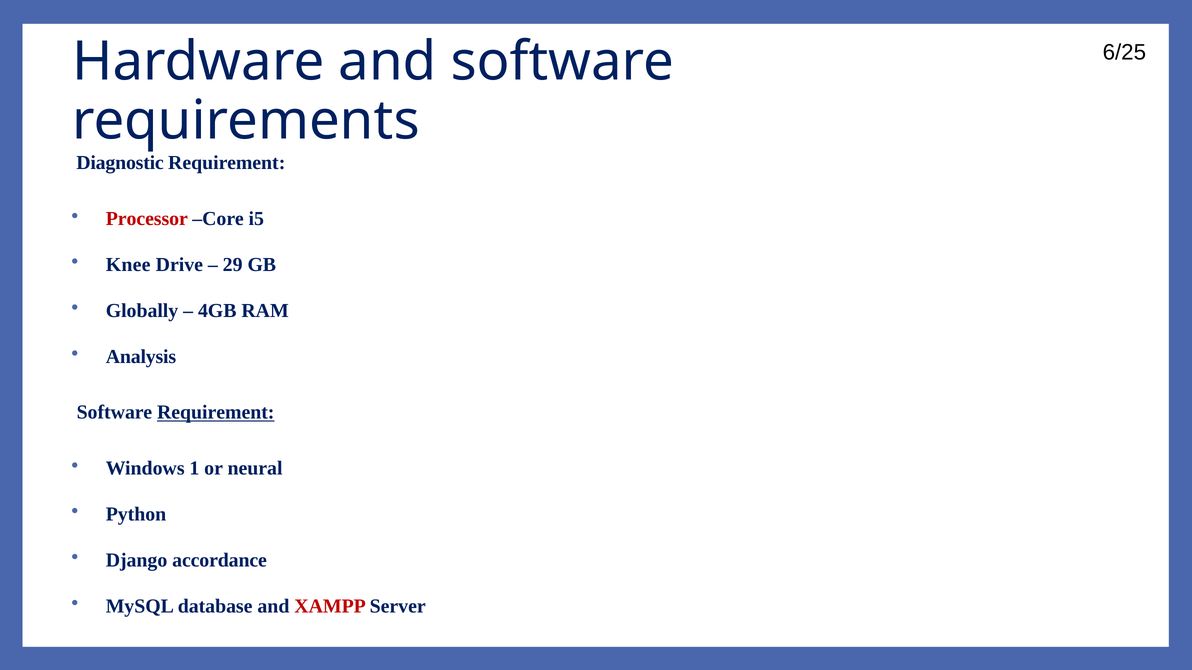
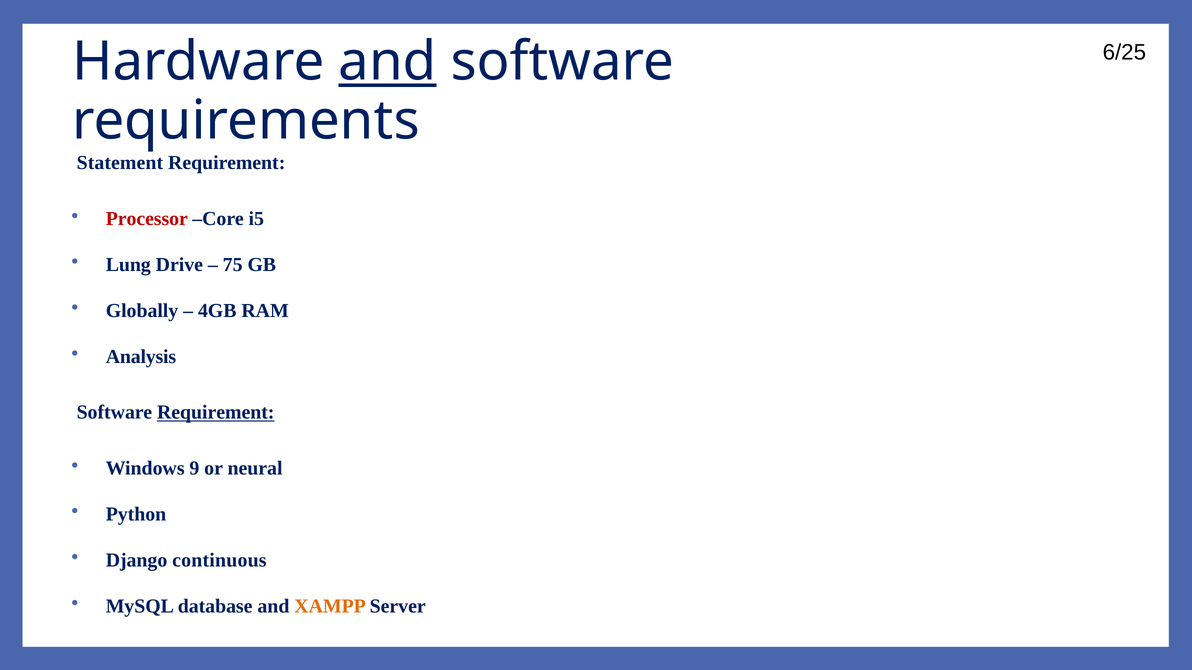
and underline: none -> present (387, 62)
Diagnostic: Diagnostic -> Statement (120, 163)
Knee: Knee -> Lung (128, 265)
29: 29 -> 75 (233, 265)
1: 1 -> 9 (194, 469)
accordance: accordance -> continuous (219, 561)
XAMPP colour: red -> orange (330, 607)
